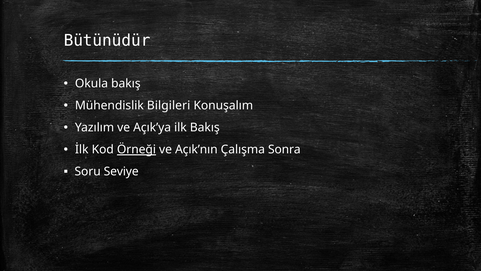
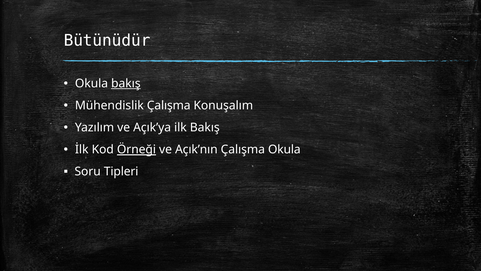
bakış underline: none -> present (126, 83)
Mühendislik Bilgileri: Bilgileri -> Çalışma (169, 105)
Çalışma Sonra: Sonra -> Okula (284, 149)
Seviye: Seviye -> Tipleri (121, 171)
